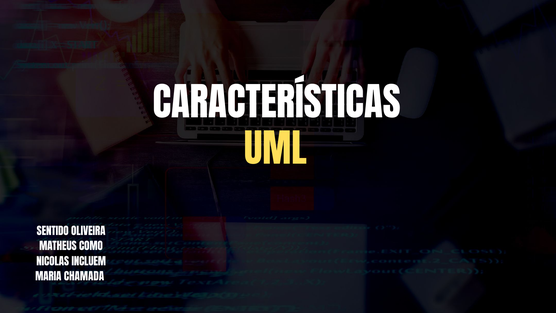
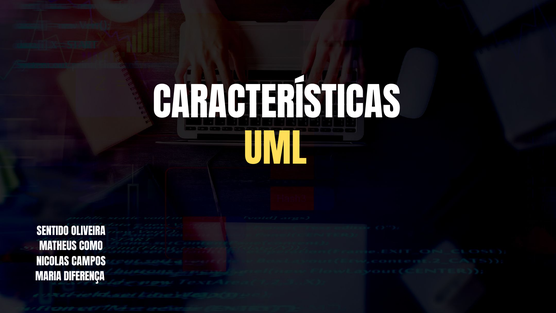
INCLUEM: INCLUEM -> CAMPOS (89, 262)
CHAMADA: CHAMADA -> DIFERENÇA (84, 277)
